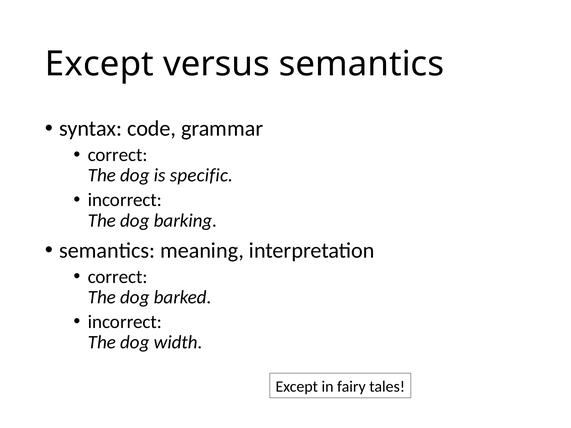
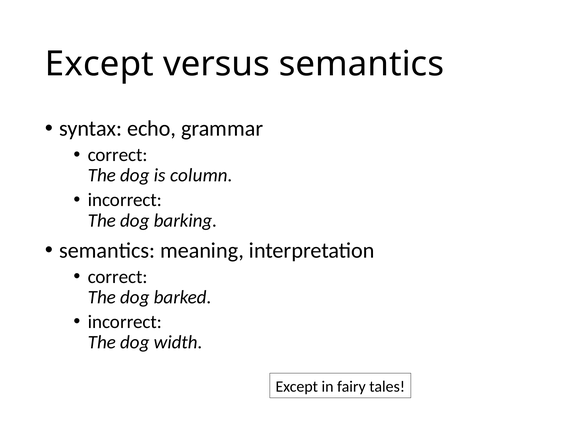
code: code -> echo (152, 129)
specific: specific -> column (201, 175)
